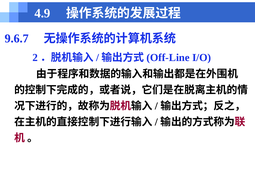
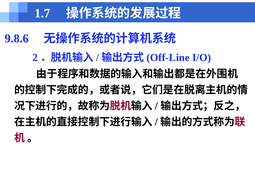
4.9: 4.9 -> 1.7 (42, 13)
9.6.7: 9.6.7 -> 9.8.6 (17, 38)
